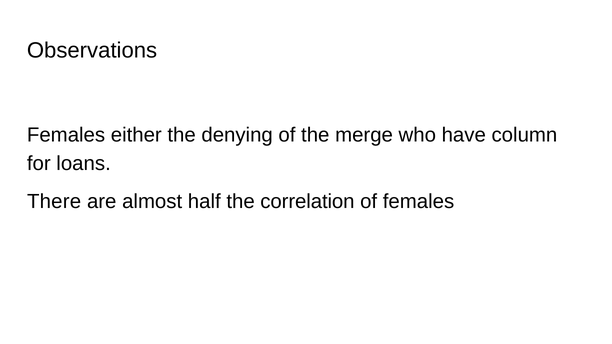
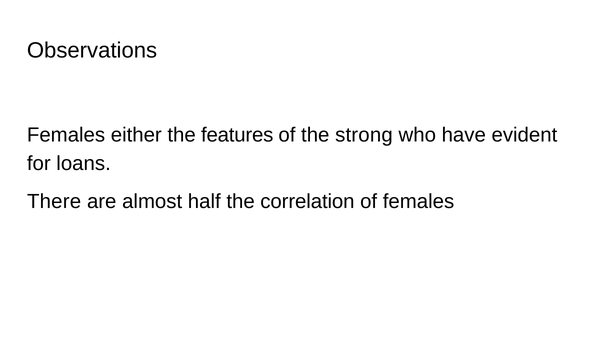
denying: denying -> features (237, 135)
merge: merge -> strong (364, 135)
column: column -> evident (524, 135)
